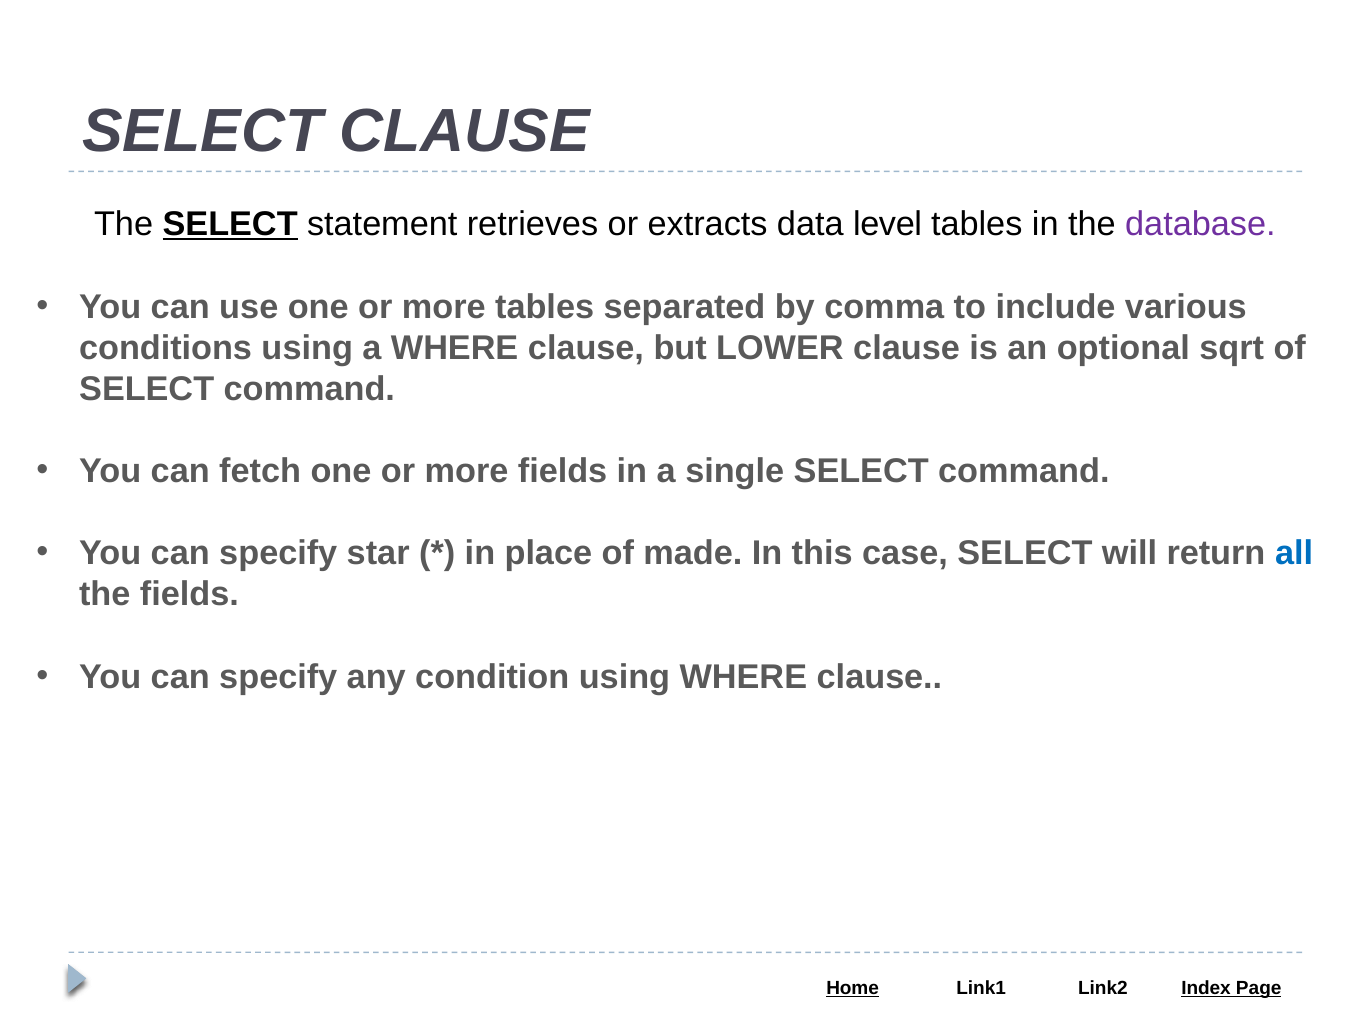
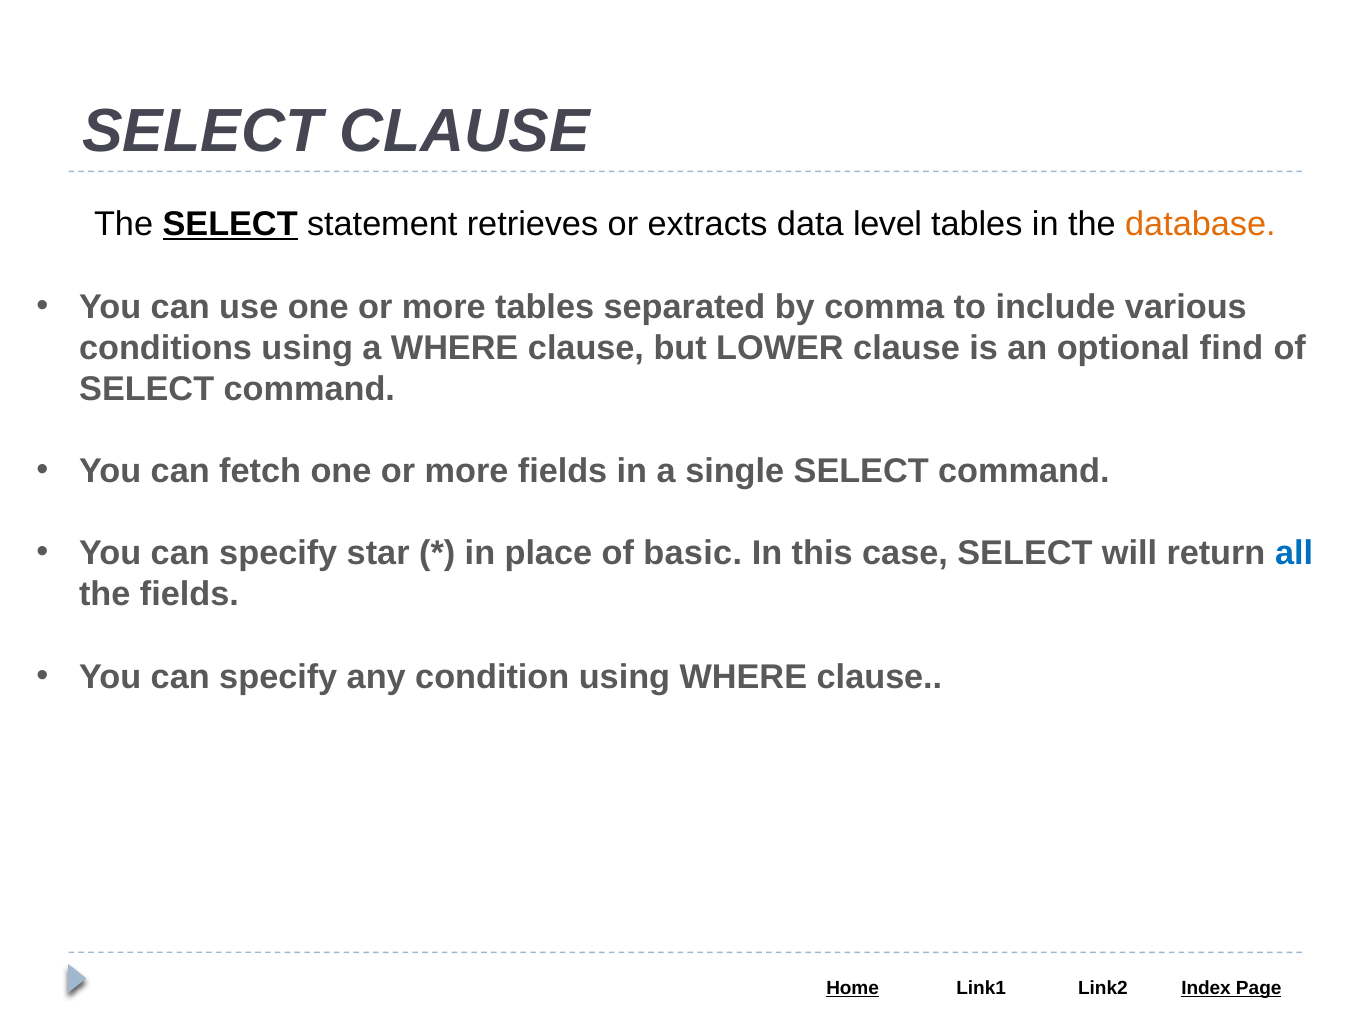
database colour: purple -> orange (1200, 224)
sqrt: sqrt -> find (1231, 348)
made: made -> basic (693, 554)
